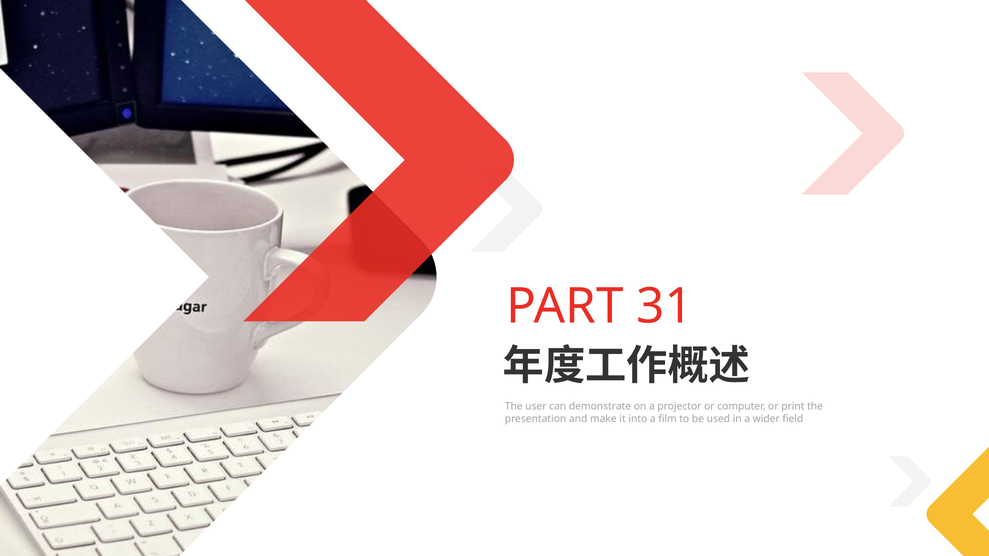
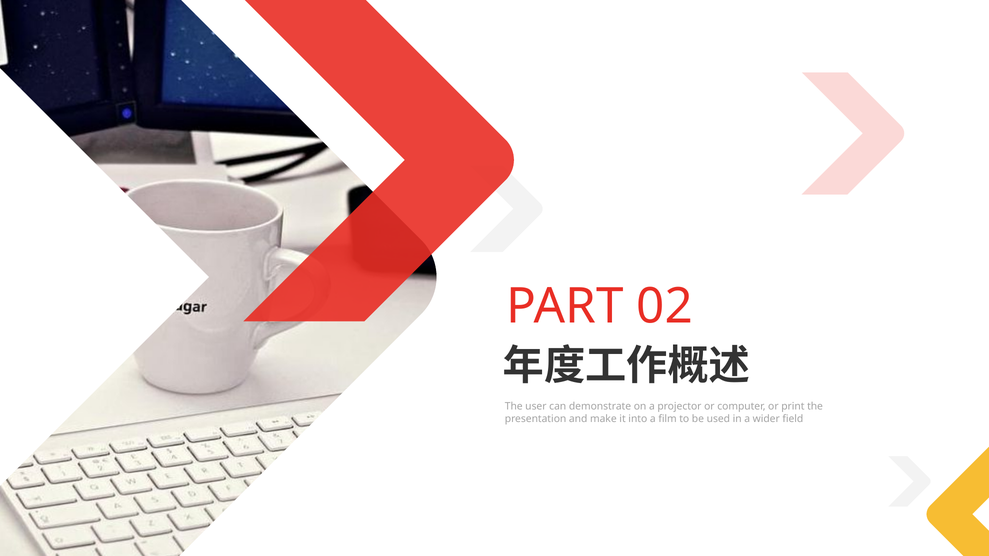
31: 31 -> 02 (665, 307)
